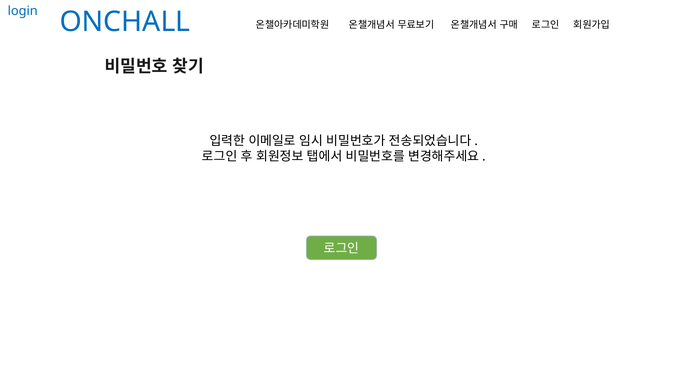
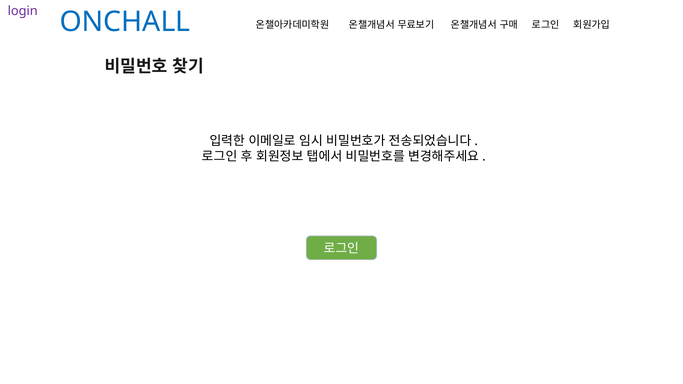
login colour: blue -> purple (23, 11)
